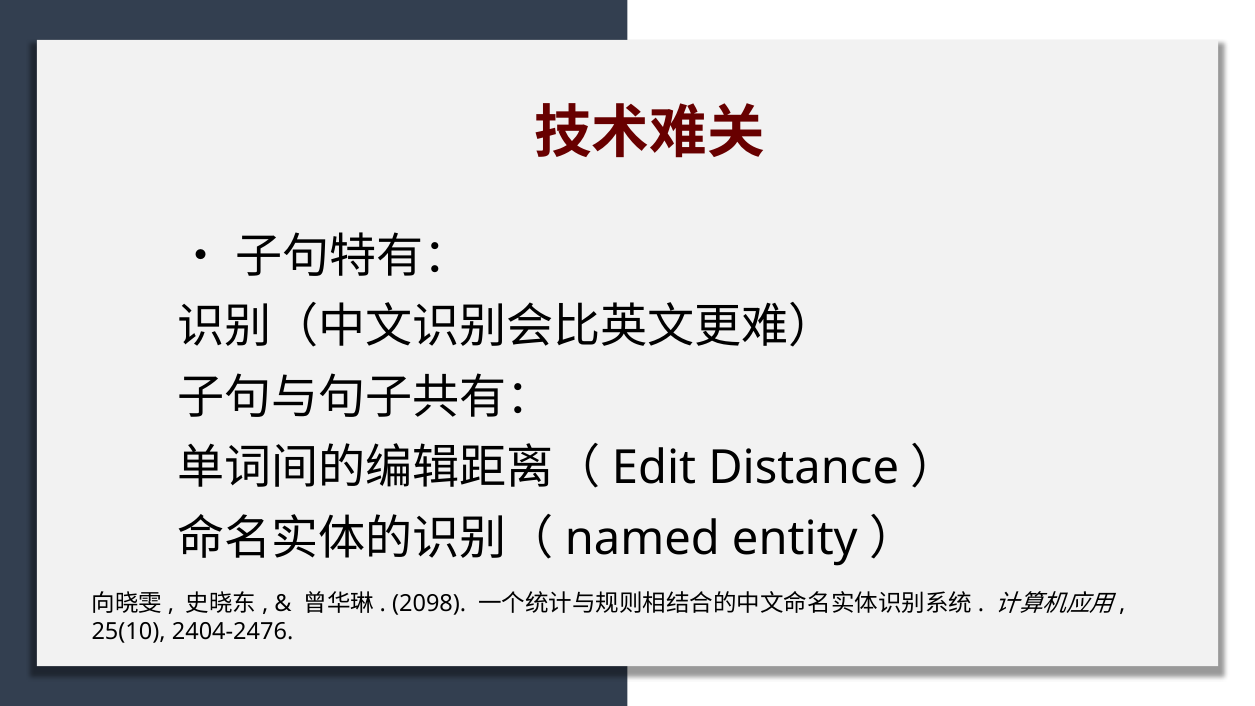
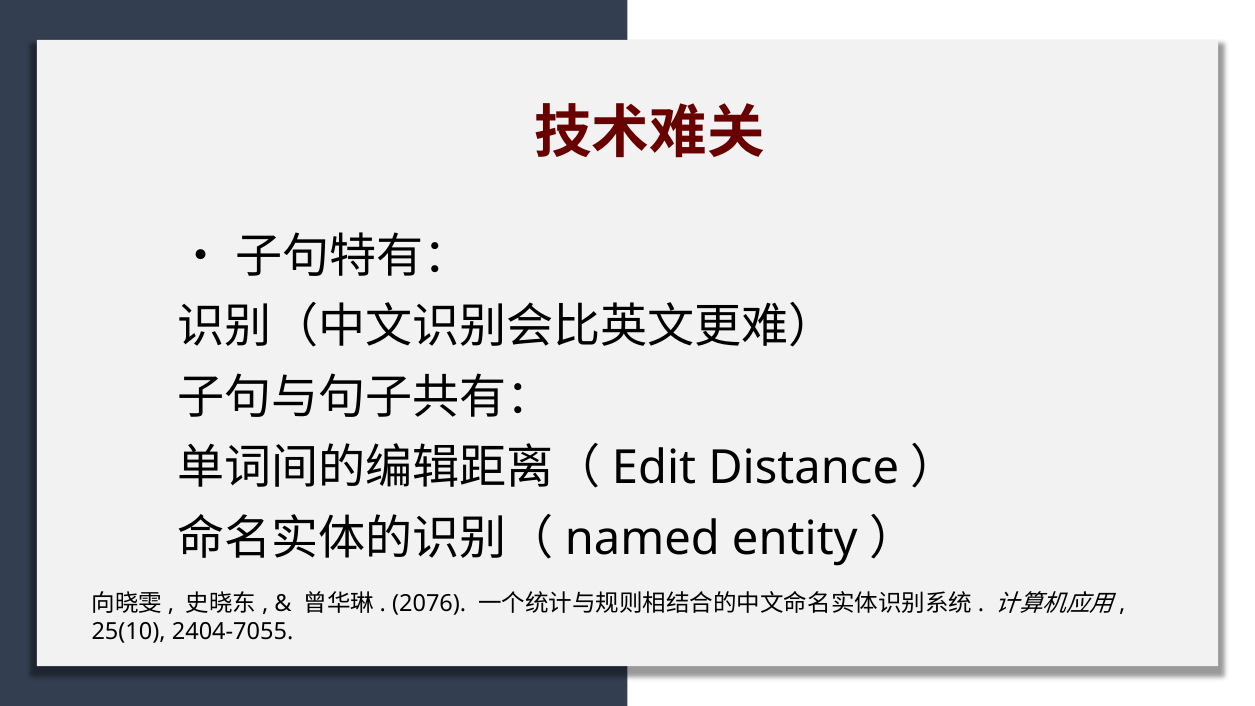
2098: 2098 -> 2076 (429, 604)
2404-2476: 2404-2476 -> 2404-7055 (233, 632)
